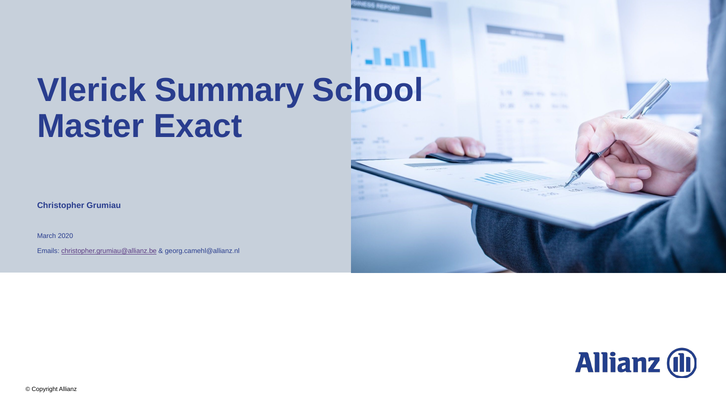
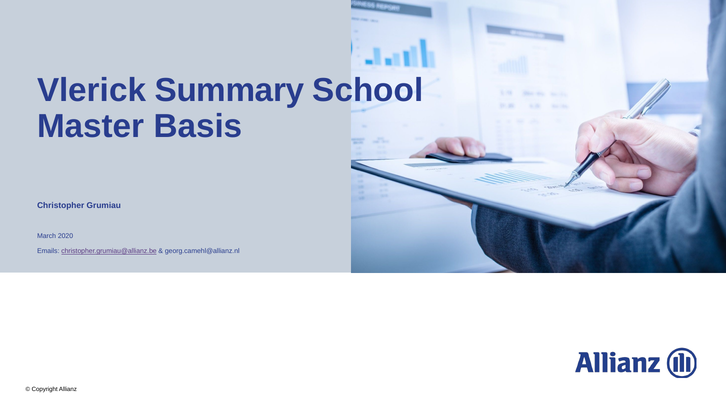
Exact: Exact -> Basis (198, 126)
